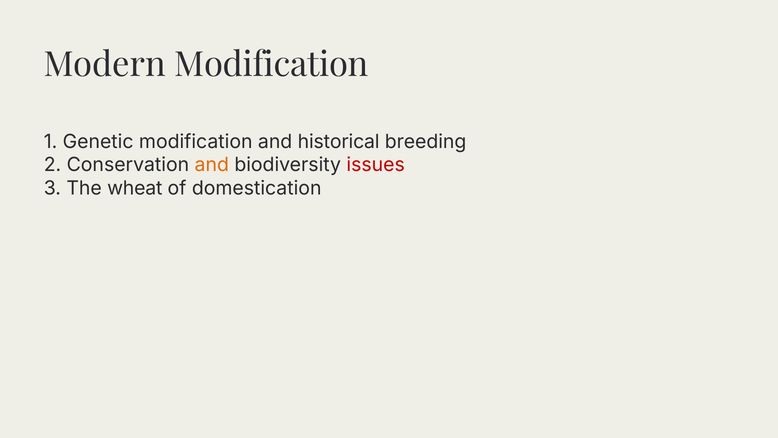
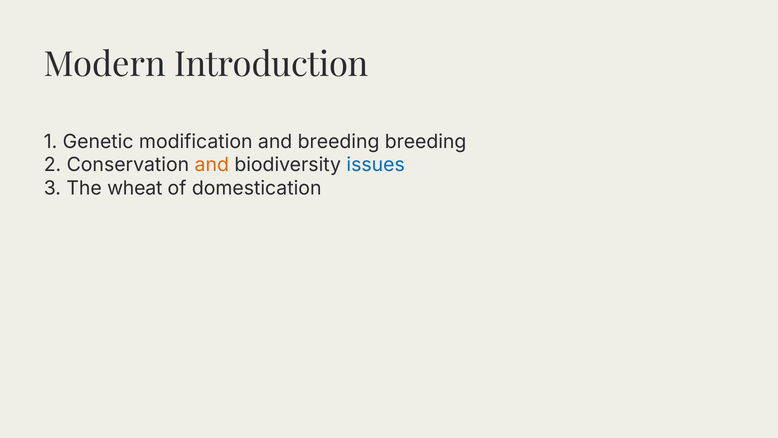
Modern Modification: Modification -> Introduction (271, 65)
and historical: historical -> breeding (339, 142)
issues colour: red -> blue (376, 165)
